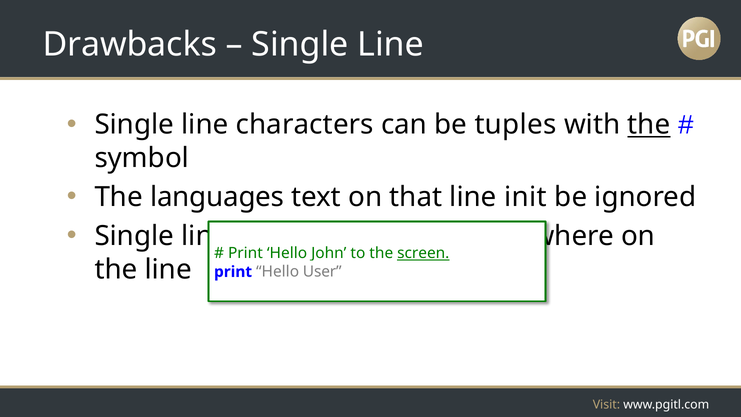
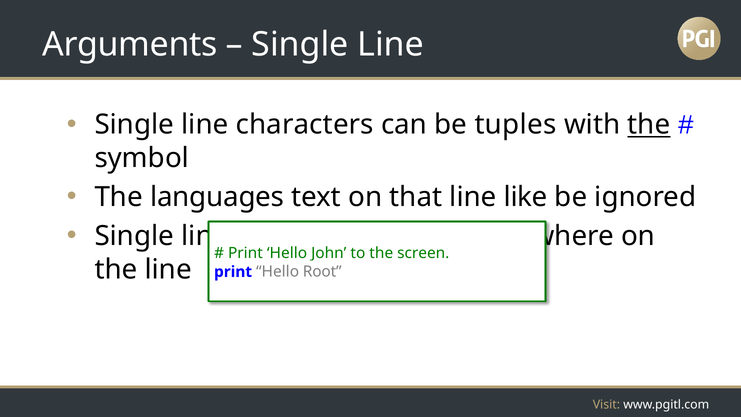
Drawbacks: Drawbacks -> Arguments (130, 45)
init: init -> like (526, 197)
screen underline: present -> none (423, 253)
User: User -> Root (322, 272)
